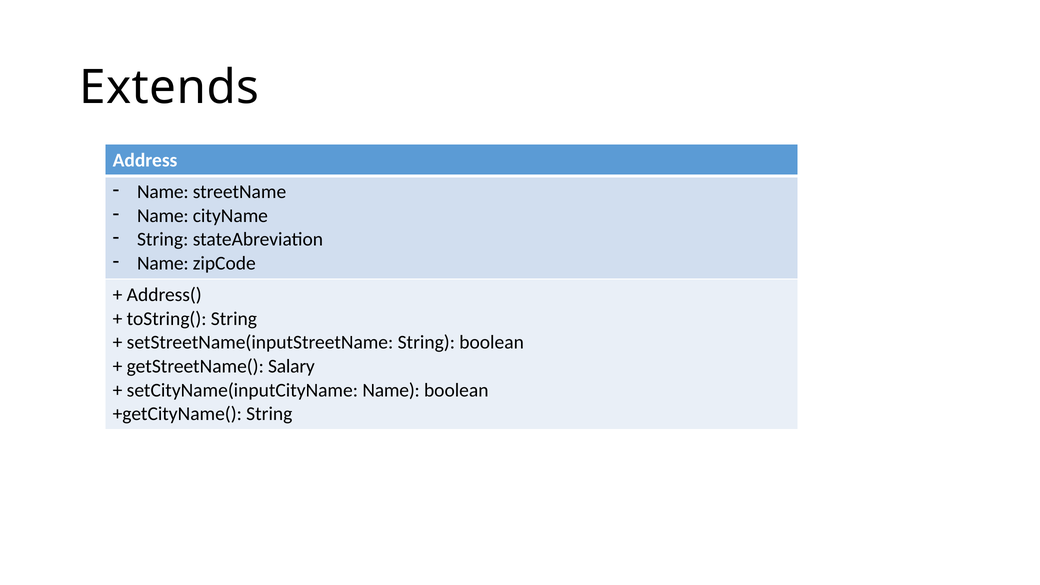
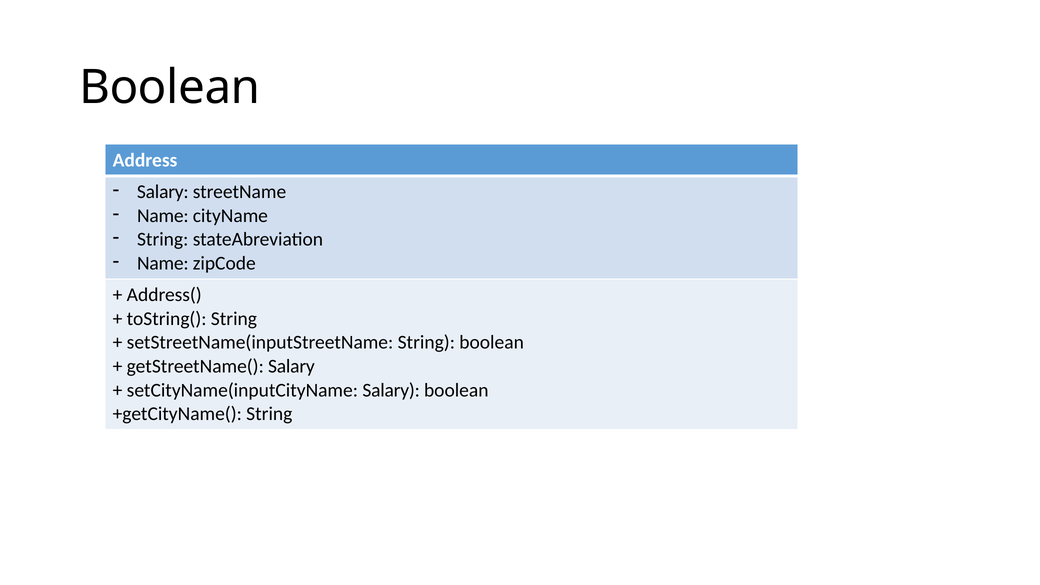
Extends: Extends -> Boolean (170, 87)
Name: Name -> Salary (163, 192)
setCityName(inputCityName Name: Name -> Salary (391, 390)
